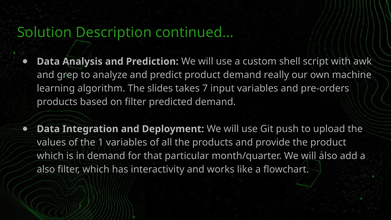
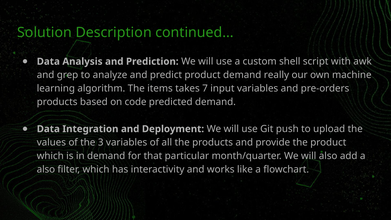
slides: slides -> items (160, 88)
on filter: filter -> code (136, 102)
1: 1 -> 3 (101, 142)
